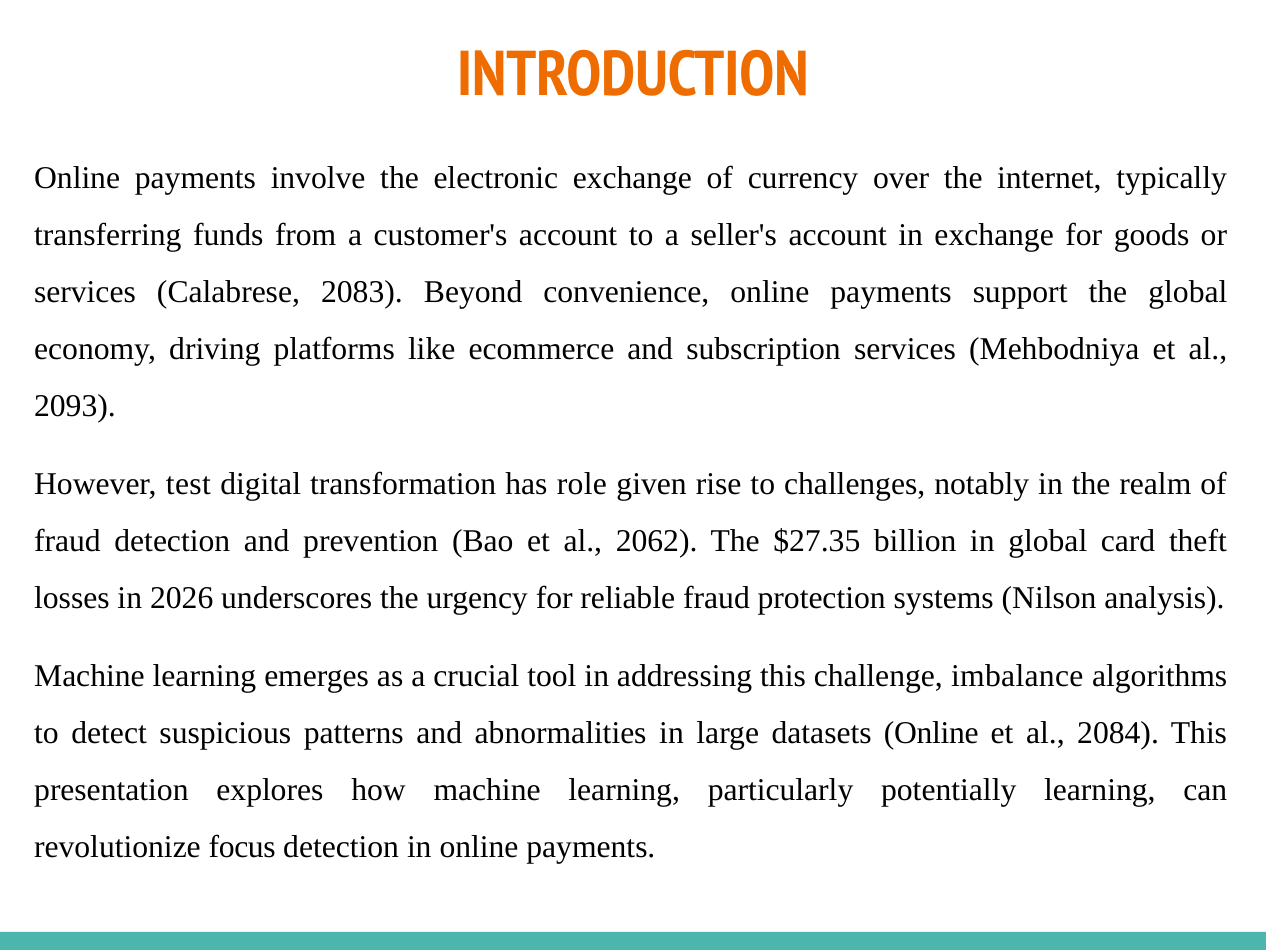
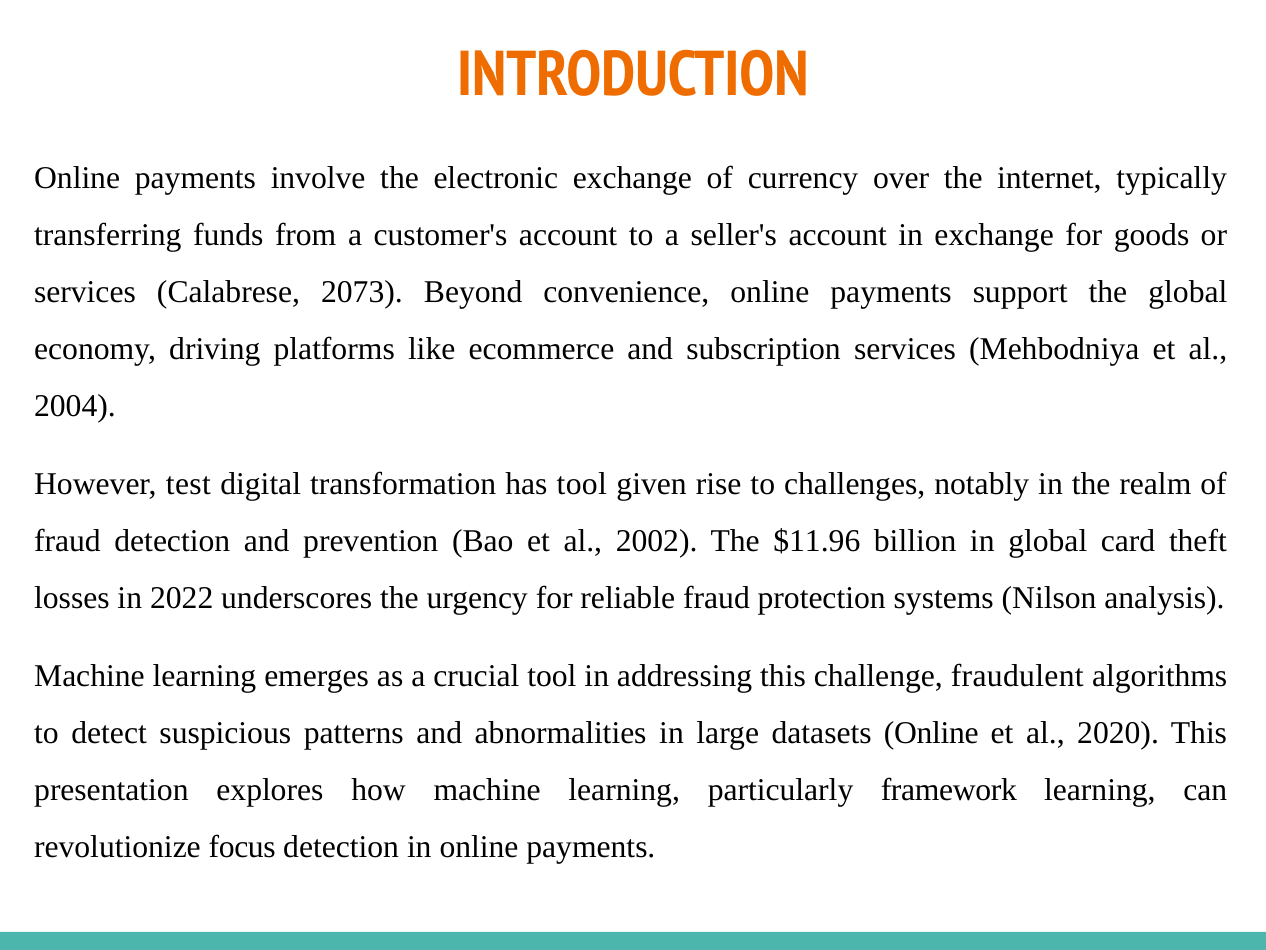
2083: 2083 -> 2073 (362, 292)
2093: 2093 -> 2004 (75, 405)
has role: role -> tool (582, 483)
2062: 2062 -> 2002 (657, 540)
$27.35: $27.35 -> $11.96 (817, 540)
2026: 2026 -> 2022 (182, 597)
imbalance: imbalance -> fraudulent (1017, 675)
2084: 2084 -> 2020 (1118, 732)
potentially: potentially -> framework (949, 789)
